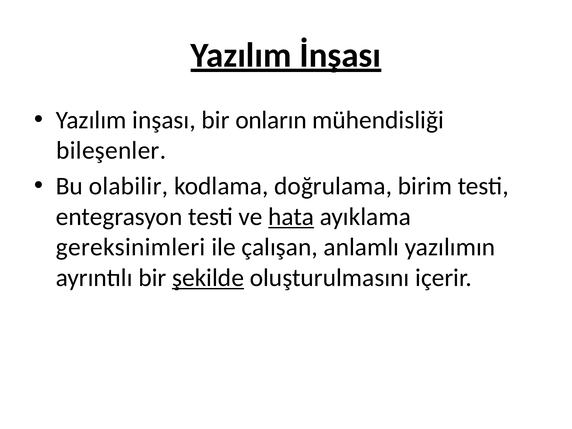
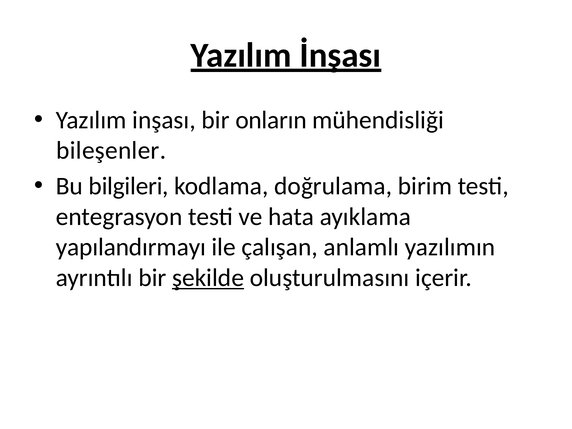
olabilir: olabilir -> bilgileri (129, 186)
hata underline: present -> none (291, 217)
gereksinimleri: gereksinimleri -> yapılandırmayı (131, 247)
